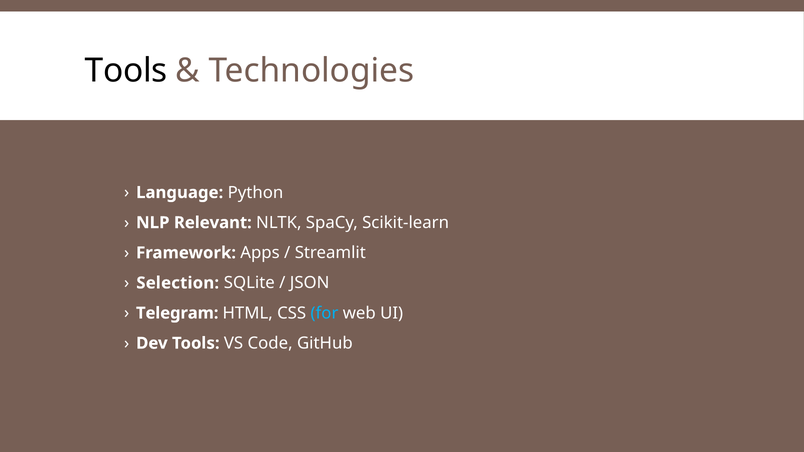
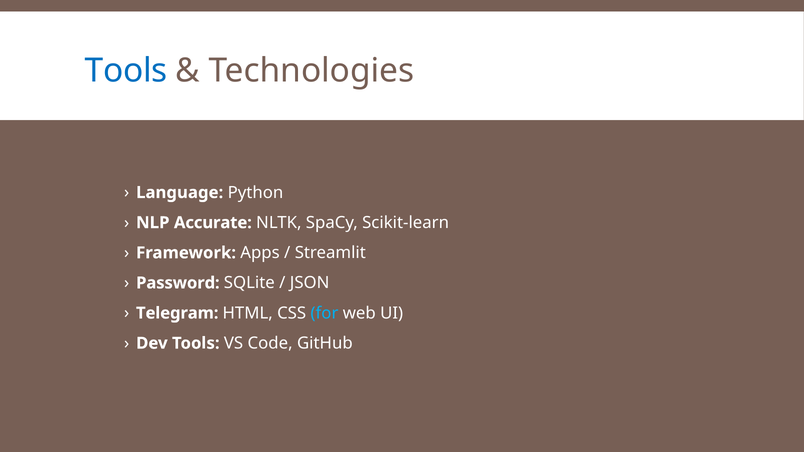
Tools colour: black -> blue (126, 71)
Relevant: Relevant -> Accurate (213, 223)
Selection: Selection -> Password (178, 283)
